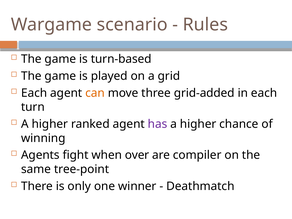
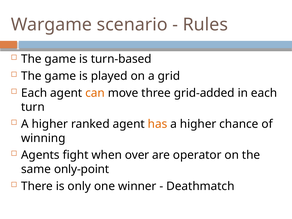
has colour: purple -> orange (158, 124)
compiler: compiler -> operator (197, 155)
tree-point: tree-point -> only-point (82, 169)
